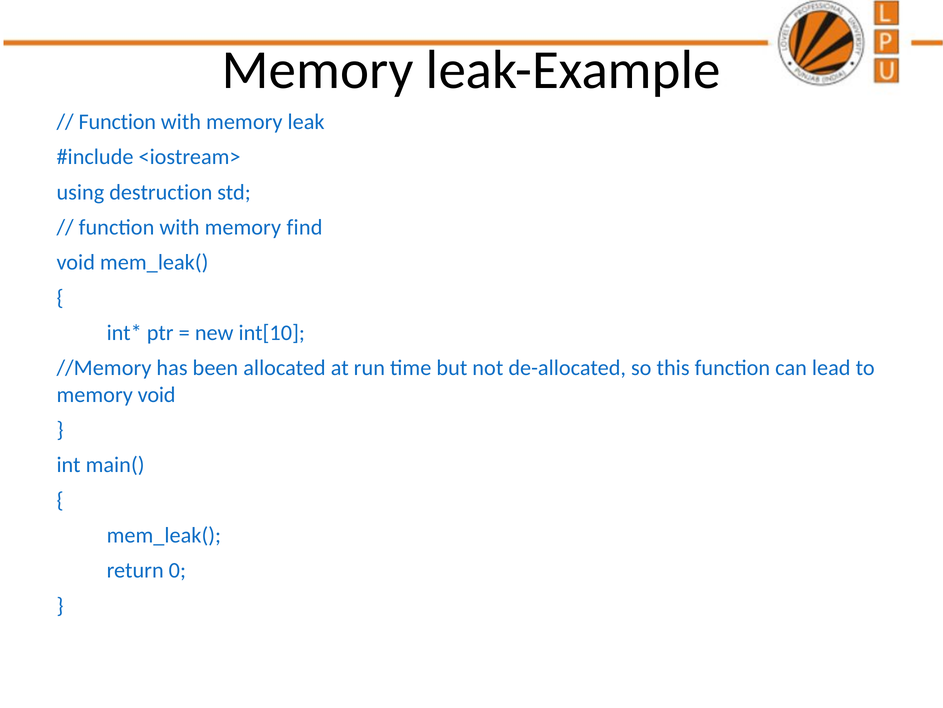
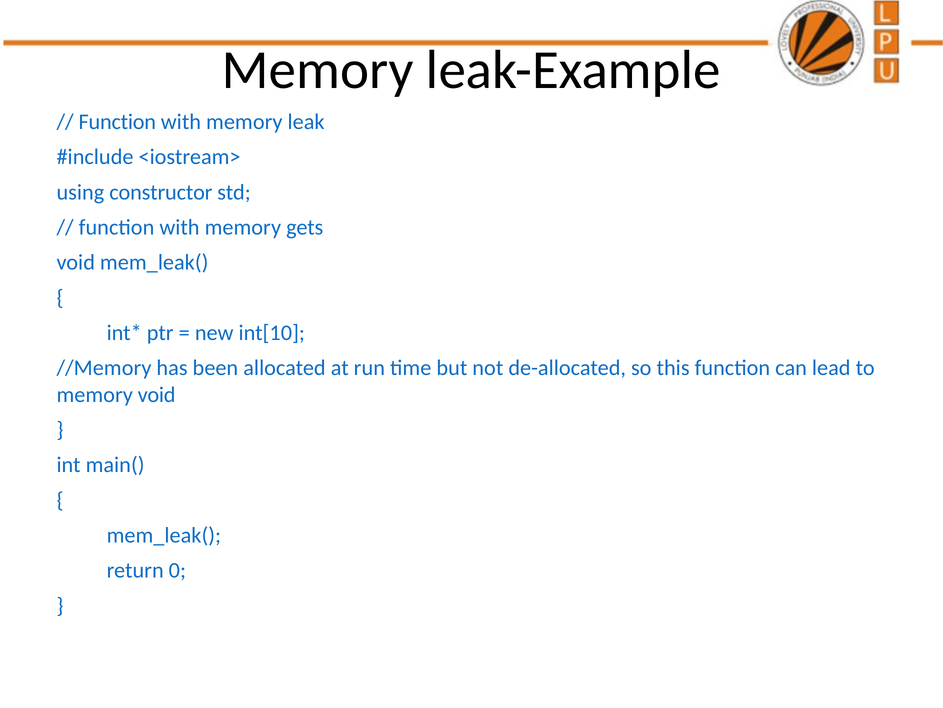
destruction: destruction -> constructor (161, 192)
find: find -> gets (305, 227)
